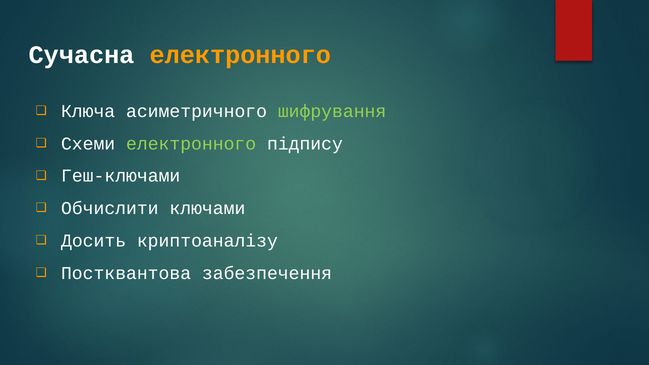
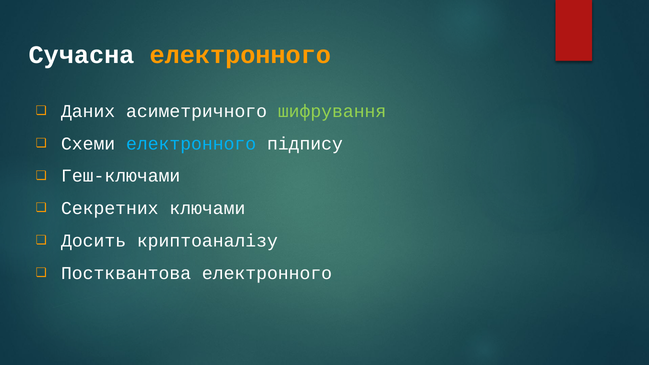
Ключа: Ключа -> Даних (88, 111)
електронного colour: light green -> light blue (191, 144)
Обчислити: Обчислити -> Секретних (110, 208)
Постквантова забезпечення: забезпечення -> електронного (267, 273)
